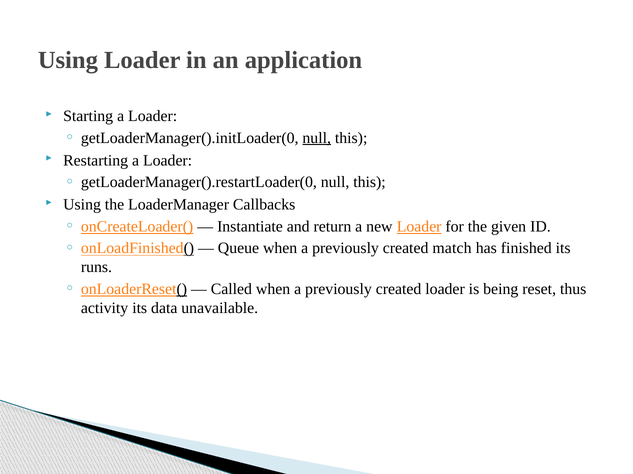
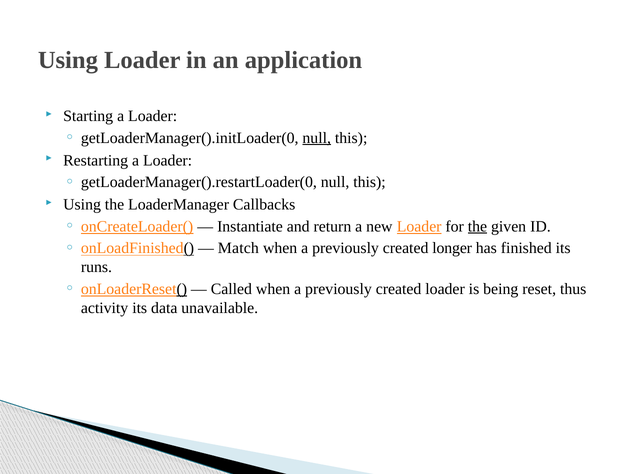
the underline: none -> present (477, 227)
Queue: Queue -> Match (238, 249)
match: match -> longer (452, 249)
